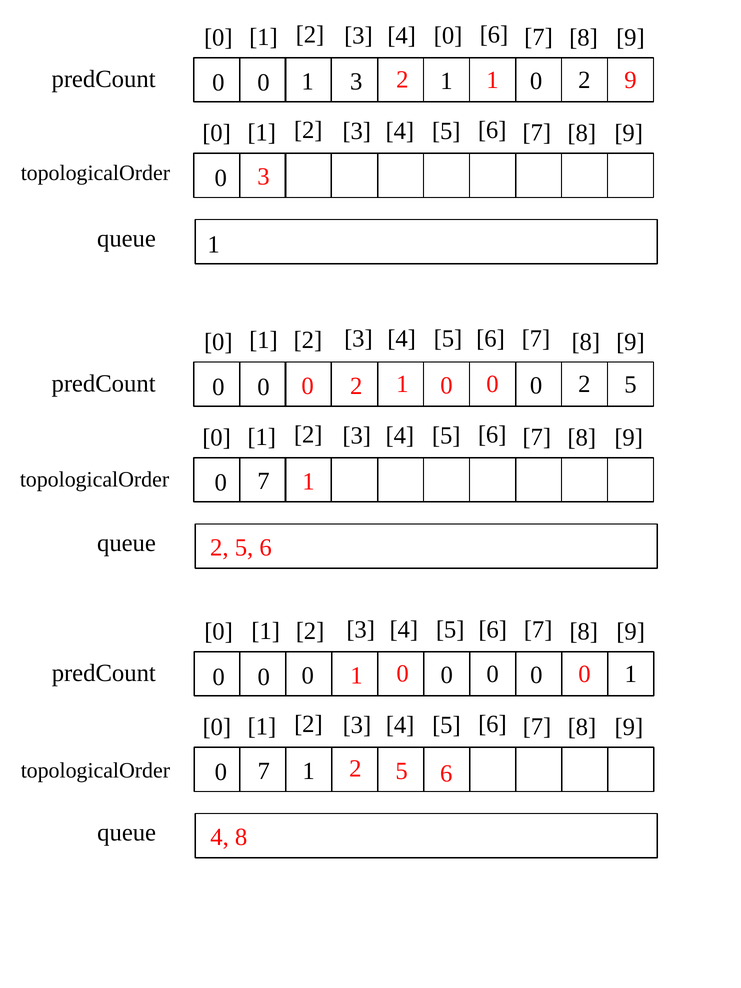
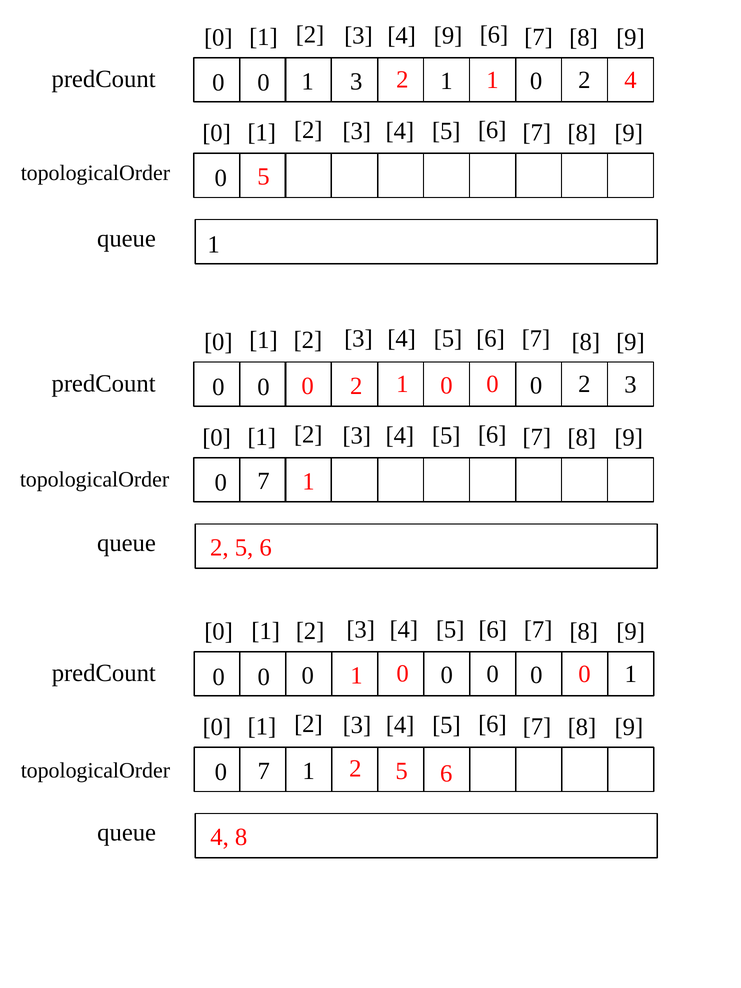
4 0: 0 -> 9 (448, 35)
2 9: 9 -> 4 (630, 80)
3: 3 -> 5 (263, 177)
0 2 5: 5 -> 3 (630, 384)
